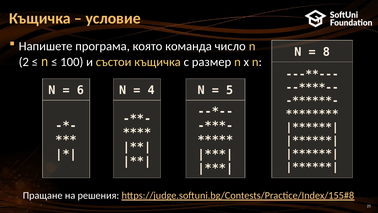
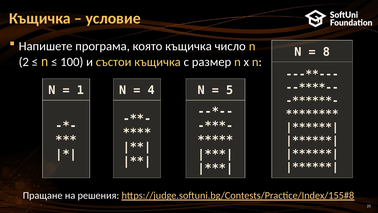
която команда: команда -> къщичка (189, 46)
6: 6 -> 1 (80, 90)
